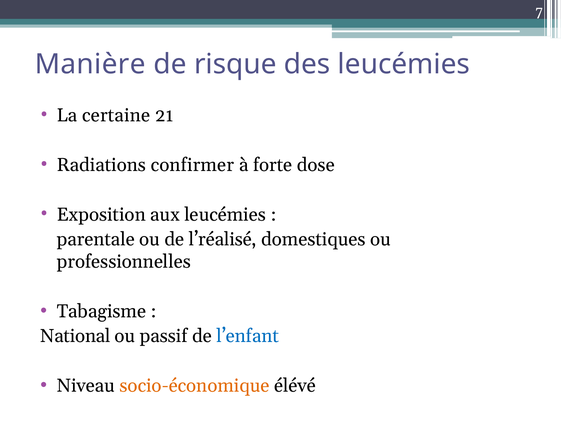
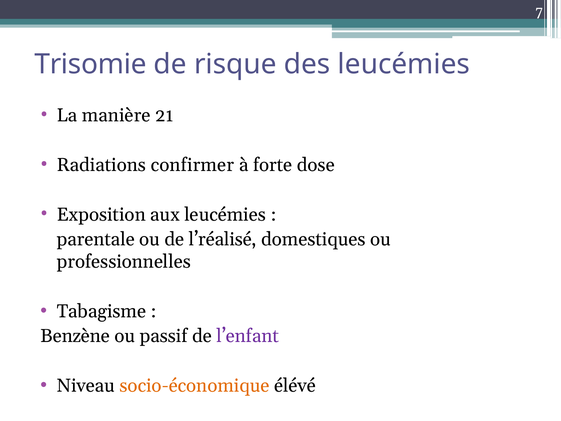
Manière: Manière -> Trisomie (90, 64)
certaine: certaine -> manière (116, 115)
National: National -> Benzène (75, 336)
l’enfant colour: blue -> purple (248, 336)
